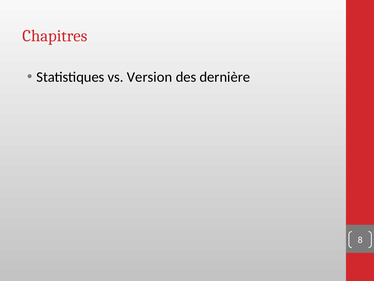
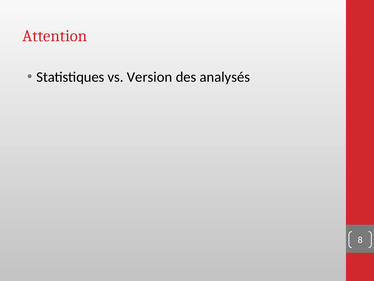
Chapitres: Chapitres -> Attention (55, 36)
dernière: dernière -> analysés (225, 77)
